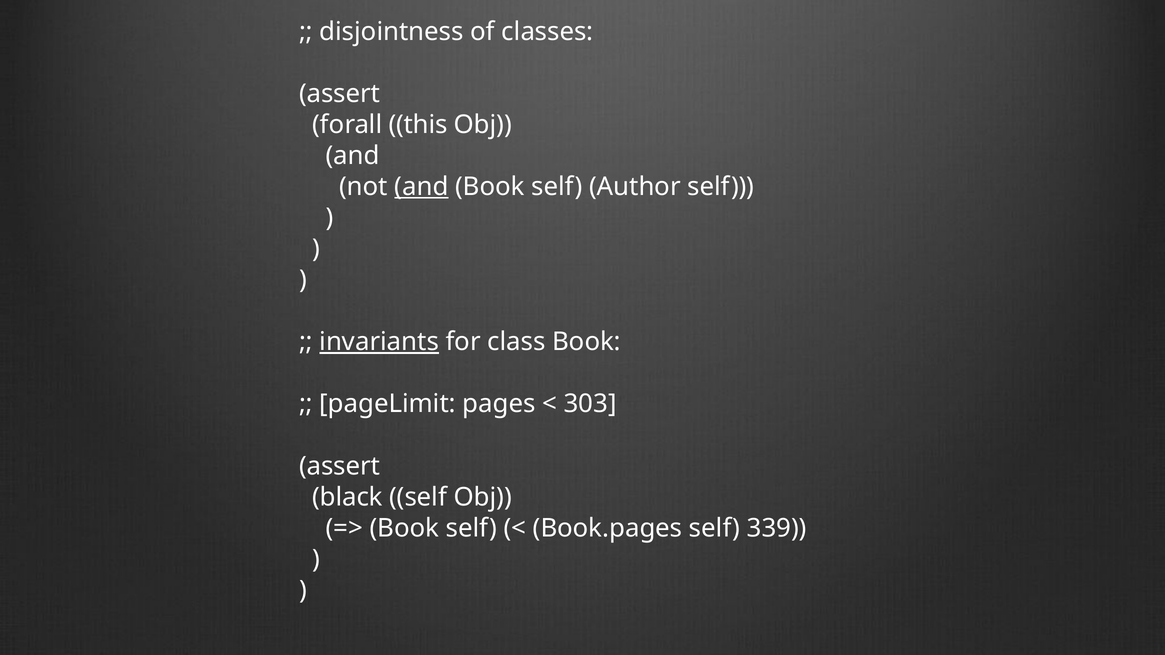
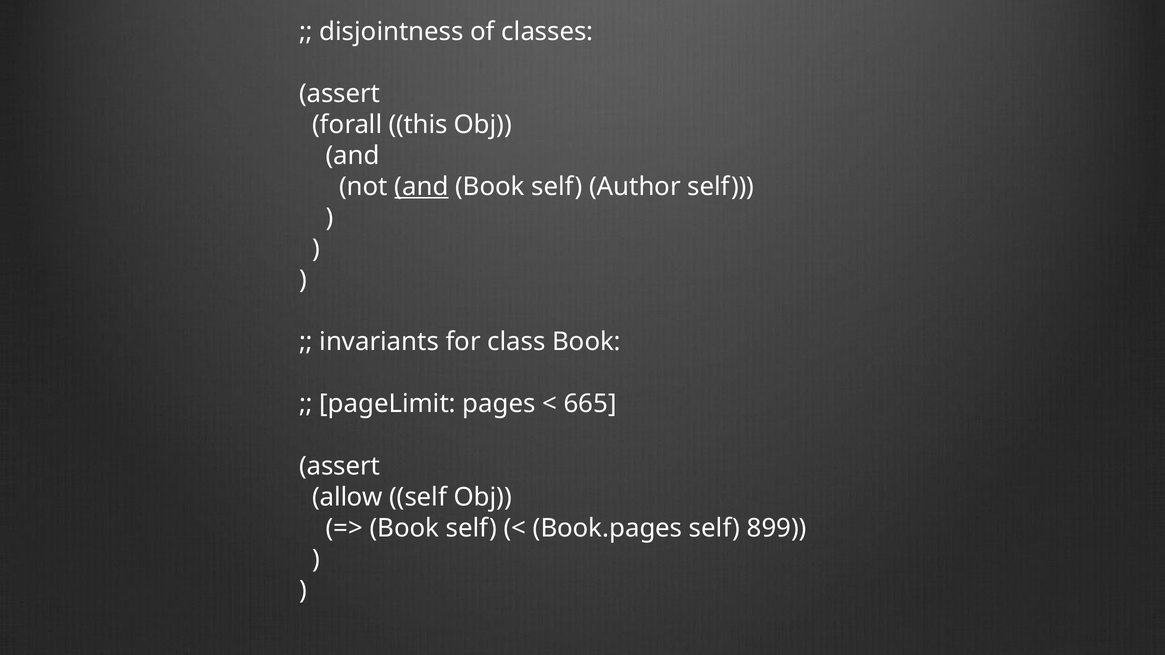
invariants underline: present -> none (379, 342)
303: 303 -> 665 (590, 404)
black: black -> allow (348, 497)
339: 339 -> 899 (777, 528)
